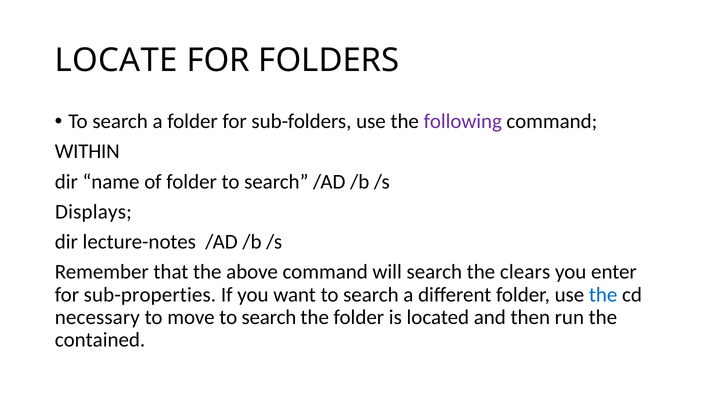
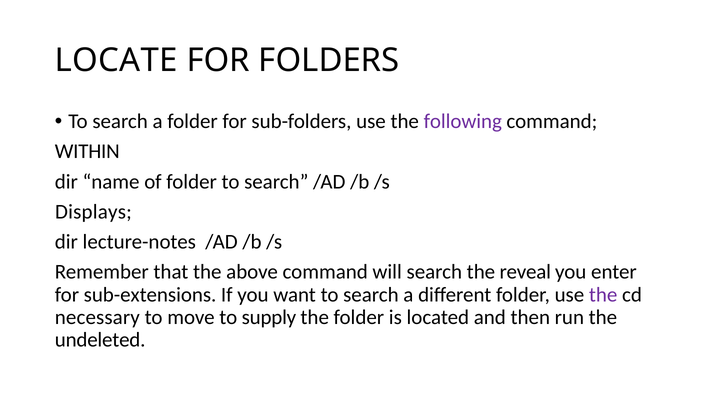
clears: clears -> reveal (525, 272)
sub-properties: sub-properties -> sub-extensions (150, 295)
the colour: blue -> purple (603, 295)
move to search: search -> supply (269, 318)
contained: contained -> undeleted (100, 340)
